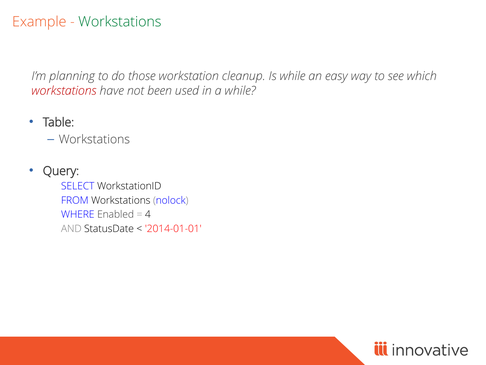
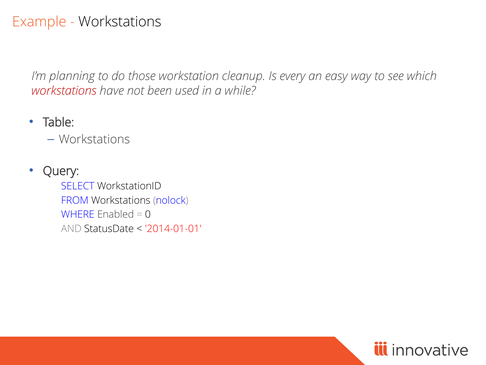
Workstations colour: green -> black (120, 22)
Is while: while -> every (293, 76)
4: 4 -> 0 (148, 214)
